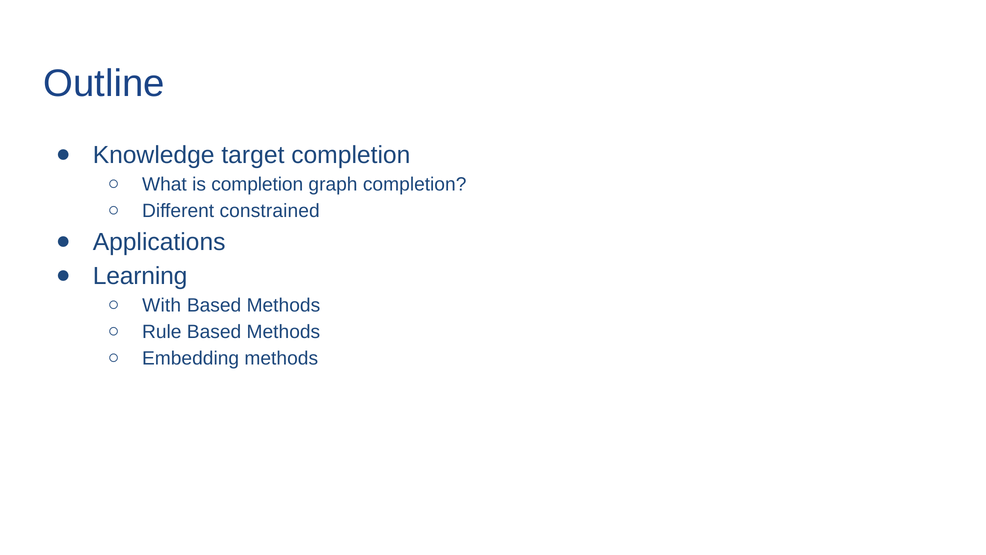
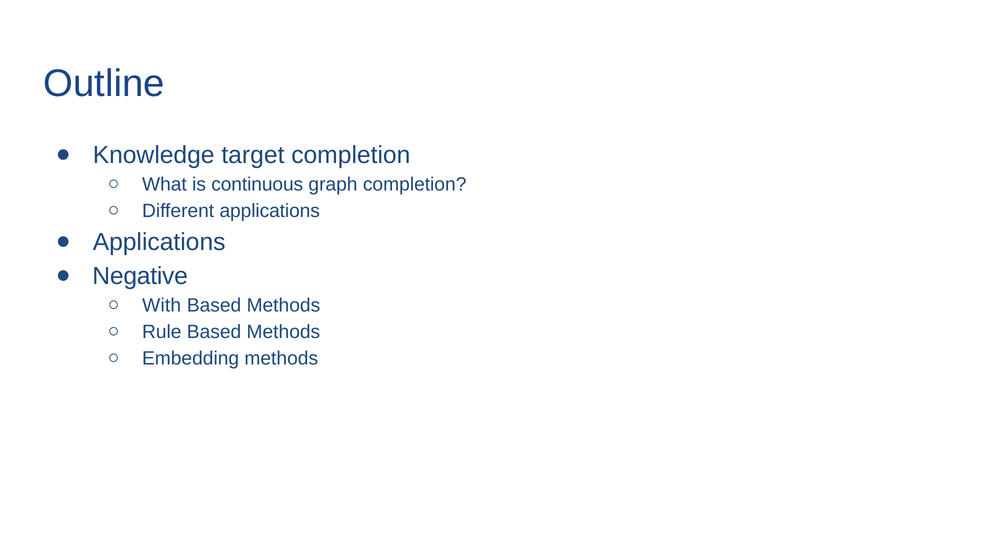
is completion: completion -> continuous (257, 184)
Different constrained: constrained -> applications (270, 211)
Learning: Learning -> Negative (140, 276)
